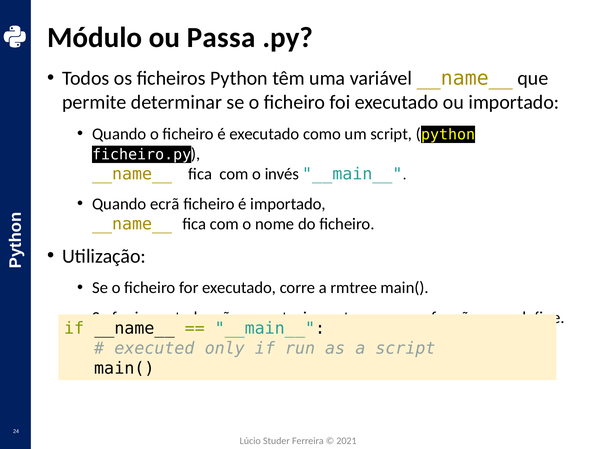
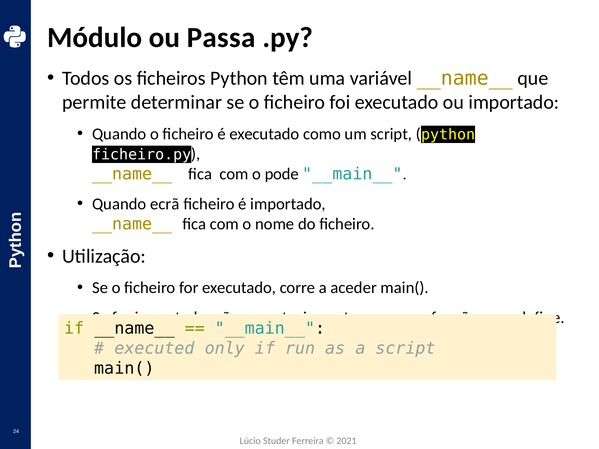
invés: invés -> pode (282, 174)
rmtree: rmtree -> aceder (354, 288)
